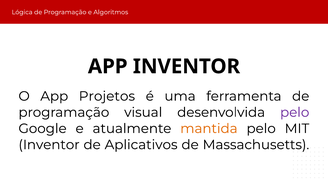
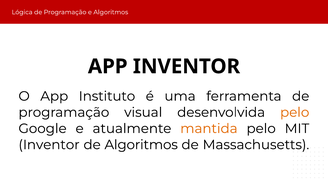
Projetos: Projetos -> Instituto (107, 96)
pelo colour: purple -> orange (295, 112)
de Aplicativos: Aplicativos -> Algoritmos (141, 144)
